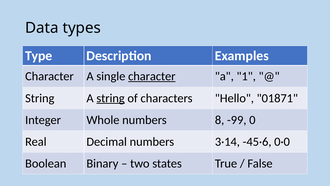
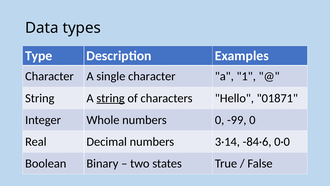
character underline: present -> none (152, 76)
numbers 8: 8 -> 0 (220, 120)
-45·6: -45·6 -> -84·6 (257, 141)
